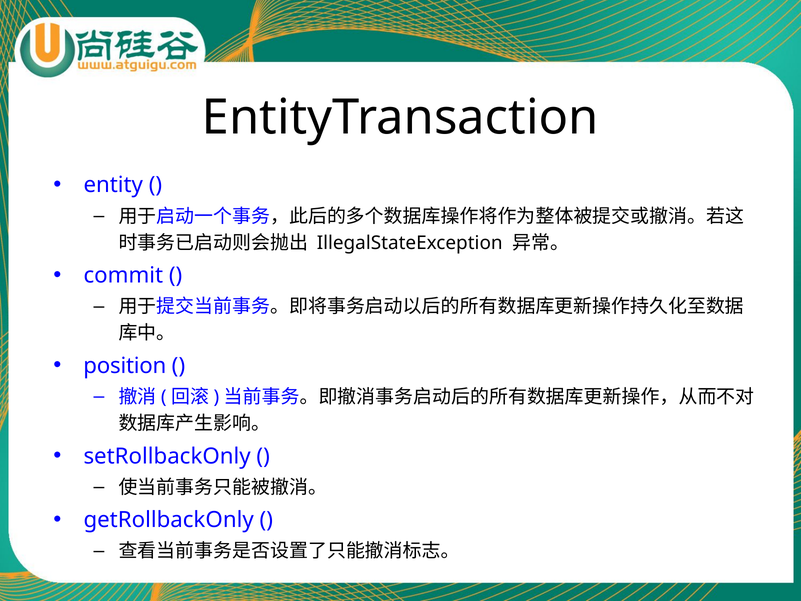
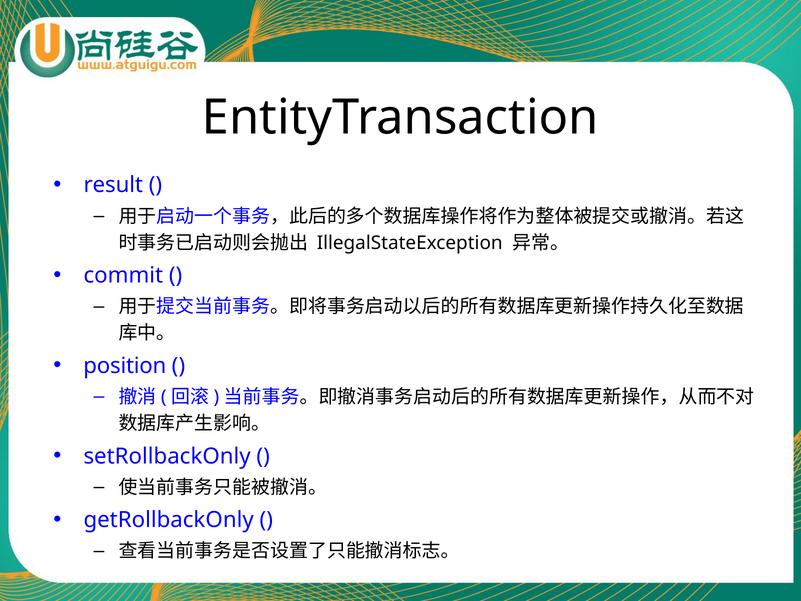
entity: entity -> result (113, 185)
